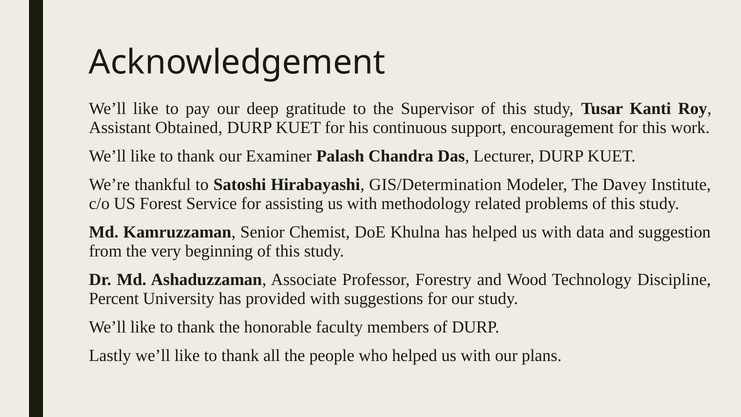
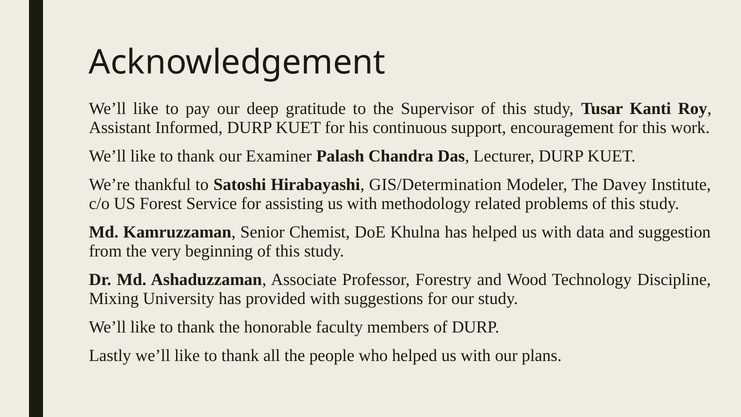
Obtained: Obtained -> Informed (189, 128)
Percent: Percent -> Mixing (114, 299)
